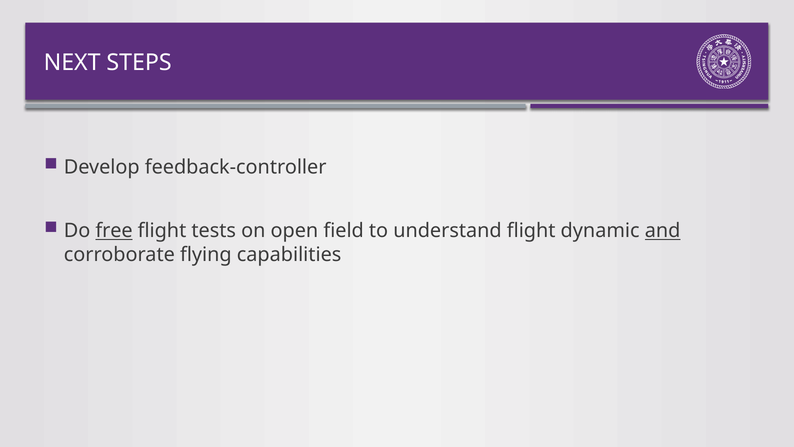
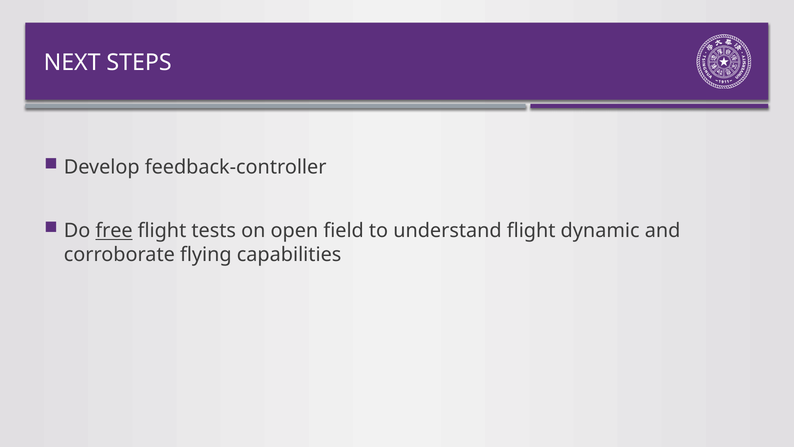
and underline: present -> none (663, 231)
